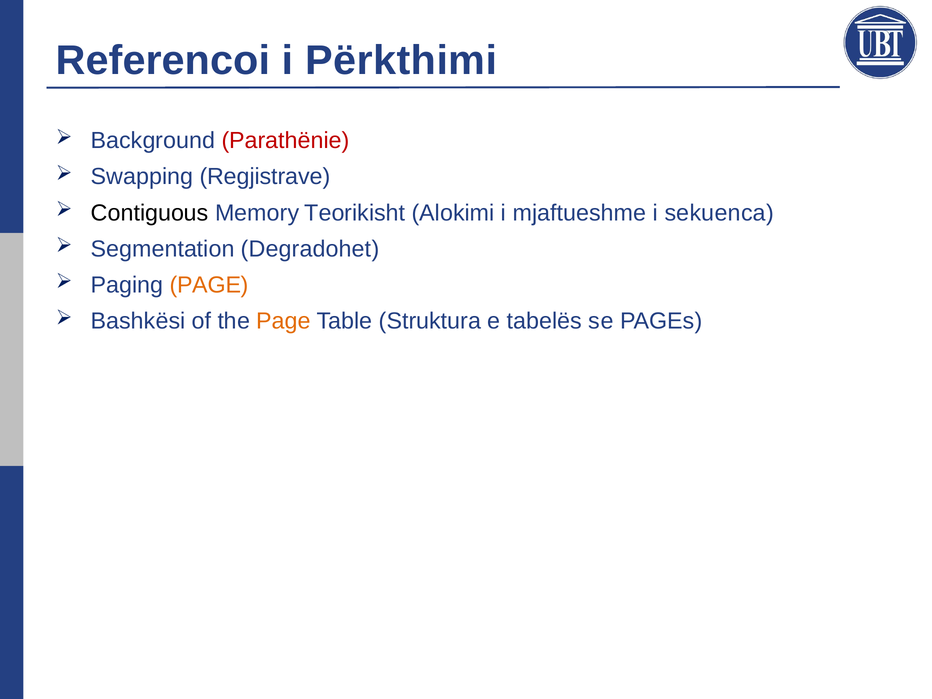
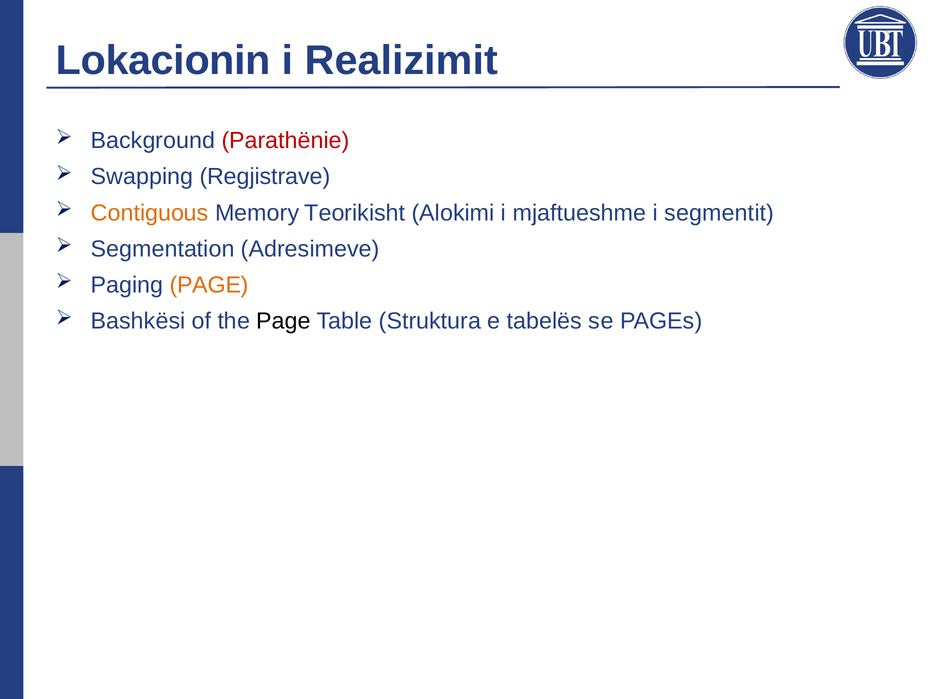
Referencoi: Referencoi -> Lokacionin (163, 60)
Përkthimi: Përkthimi -> Realizimit (401, 60)
Contiguous colour: black -> orange (150, 213)
sekuenca: sekuenca -> segmentit (719, 213)
Degradohet: Degradohet -> Adresimeve (310, 249)
Page colour: orange -> black (284, 321)
